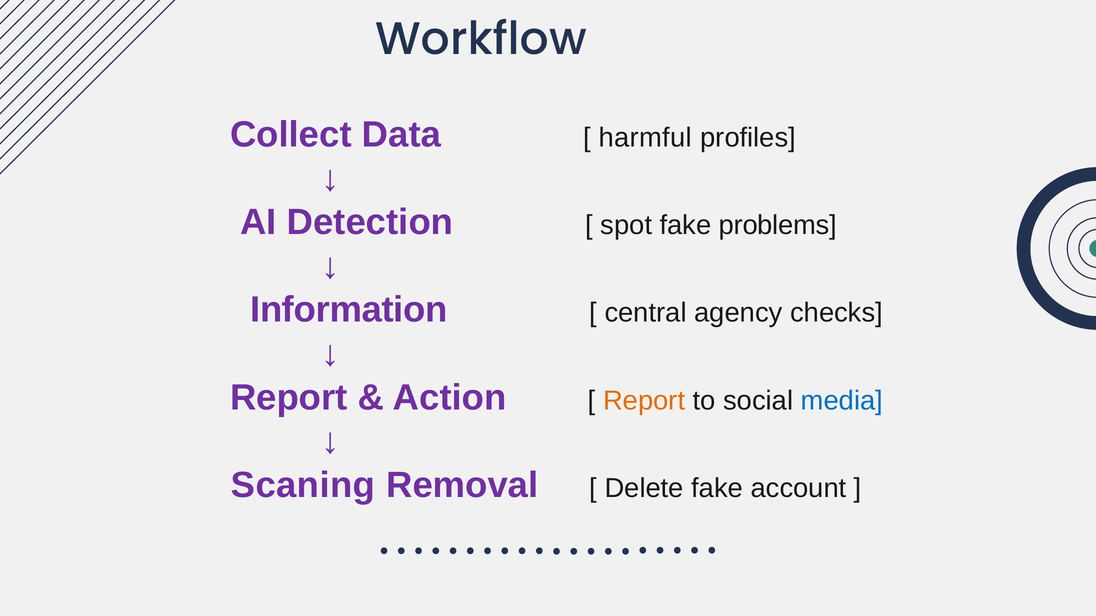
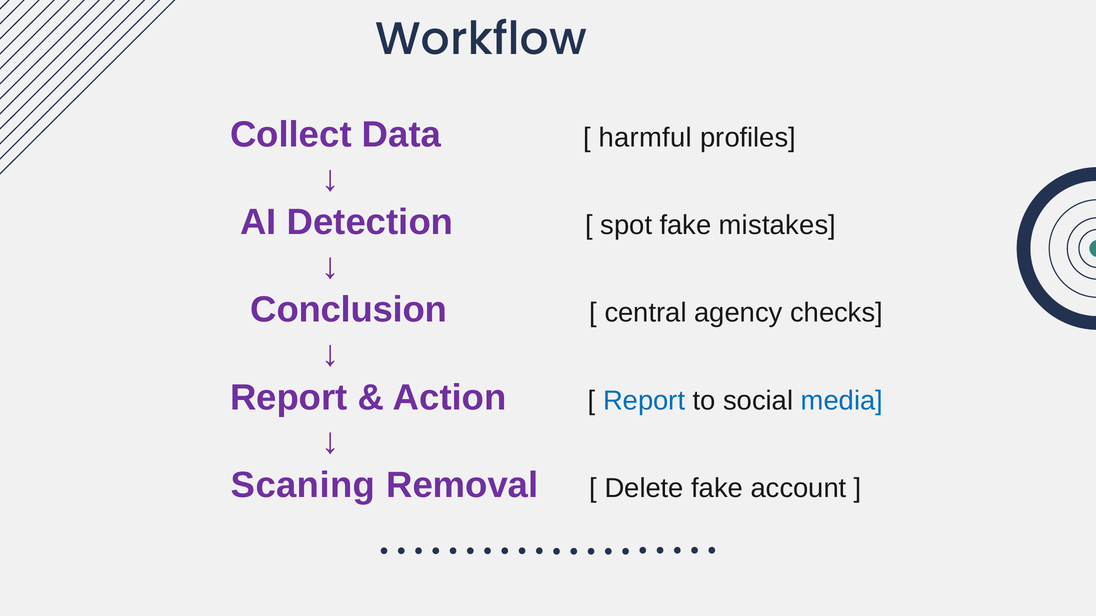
problems: problems -> mistakes (777, 225)
Information: Information -> Conclusion (349, 310)
Report colour: orange -> blue (644, 401)
